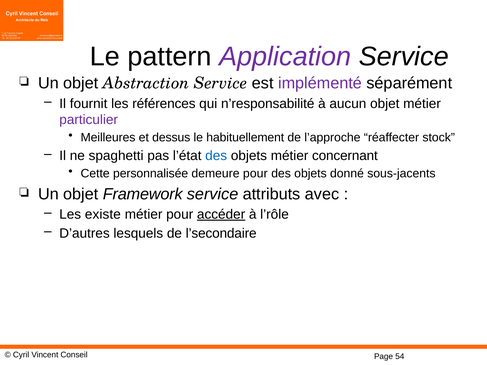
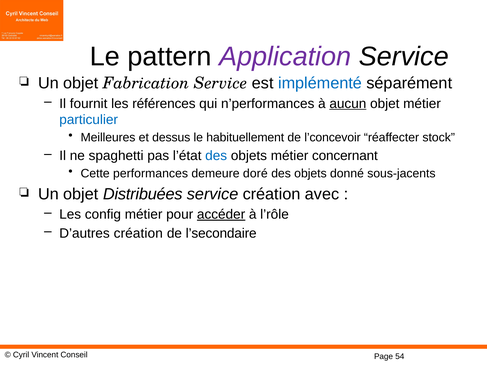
Abstraction: Abstraction -> Fabrication (146, 83)
implémenté colour: purple -> blue (320, 83)
n’responsabilité: n’responsabilité -> n’performances (268, 104)
aucun underline: none -> present (348, 104)
particulier colour: purple -> blue (89, 120)
l’approche: l’approche -> l’concevoir (332, 138)
personnalisée: personnalisée -> performances (151, 174)
demeure pour: pour -> doré (255, 174)
Framework: Framework -> Distribuées (143, 194)
service attributs: attributs -> création (272, 194)
existe: existe -> config (103, 215)
D’autres lesquels: lesquels -> création (138, 233)
